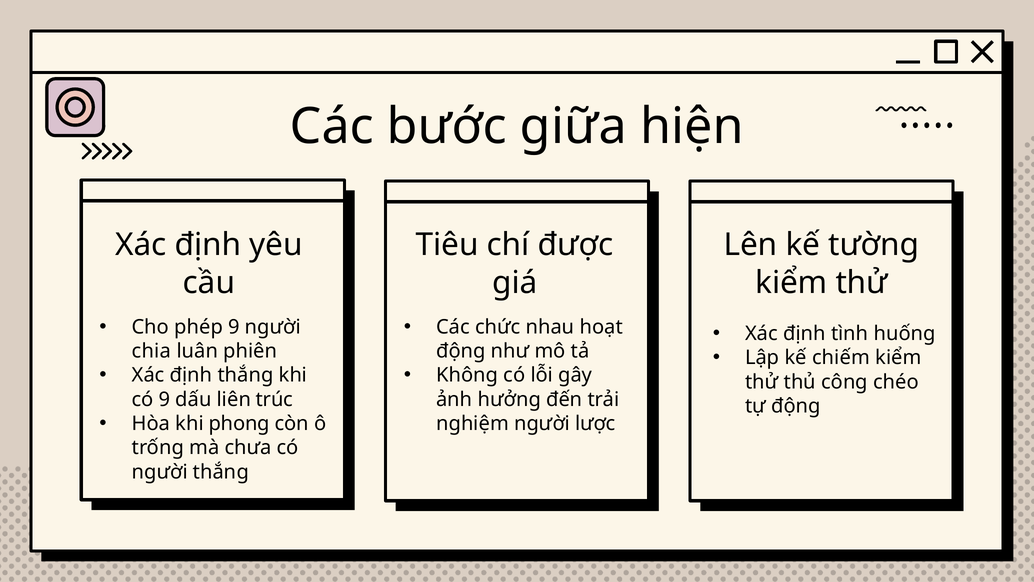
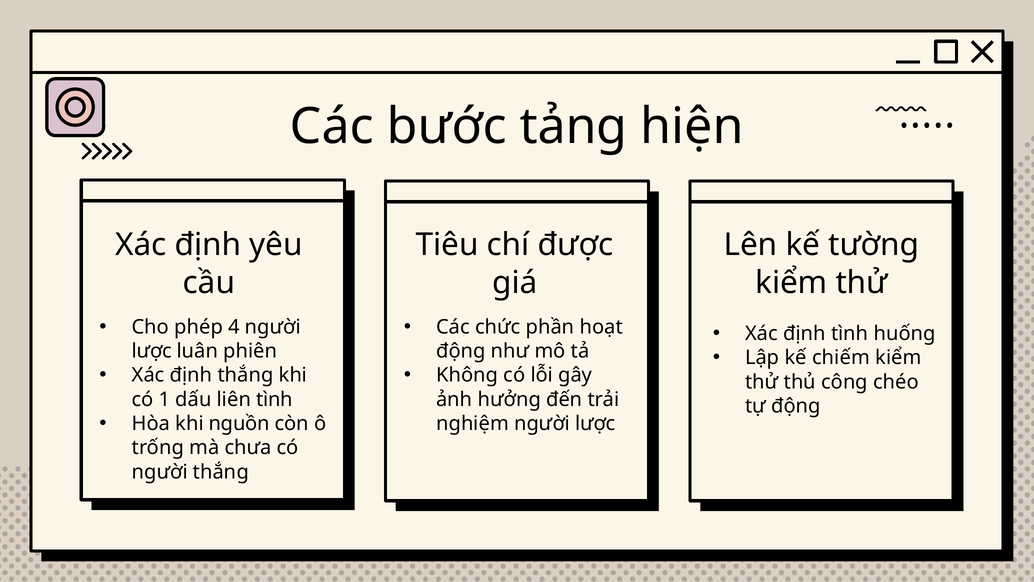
giữa: giữa -> tảng (574, 127)
phép 9: 9 -> 4 (234, 327)
nhau: nhau -> phần (550, 327)
chia: chia -> lược (152, 351)
có 9: 9 -> 1 (165, 399)
liên trúc: trúc -> tình (274, 399)
phong: phong -> nguồn (239, 423)
